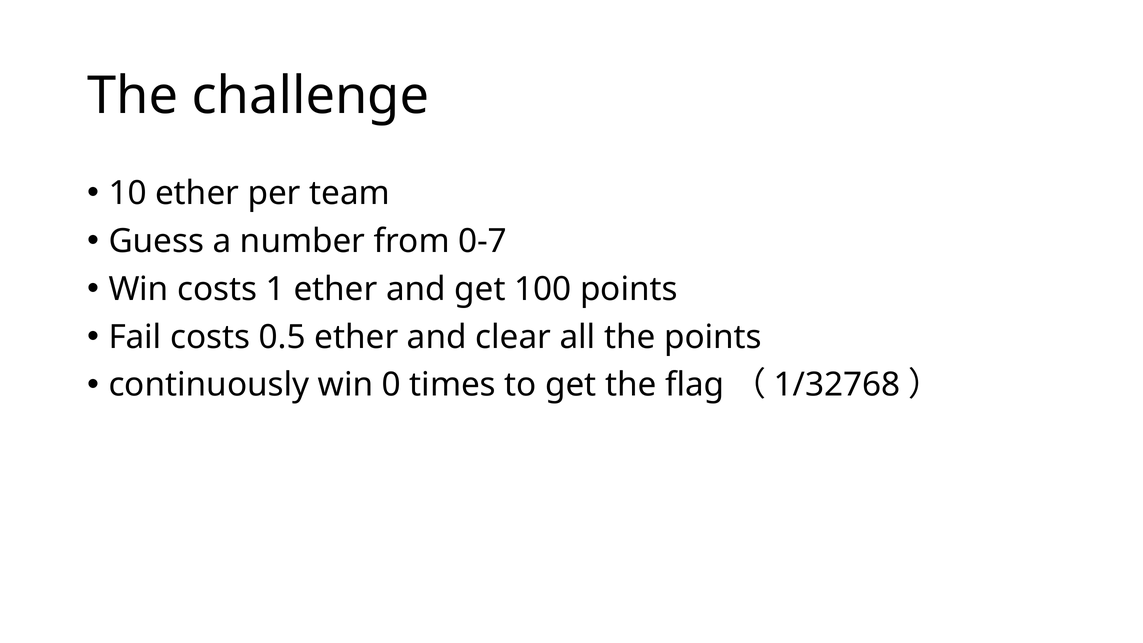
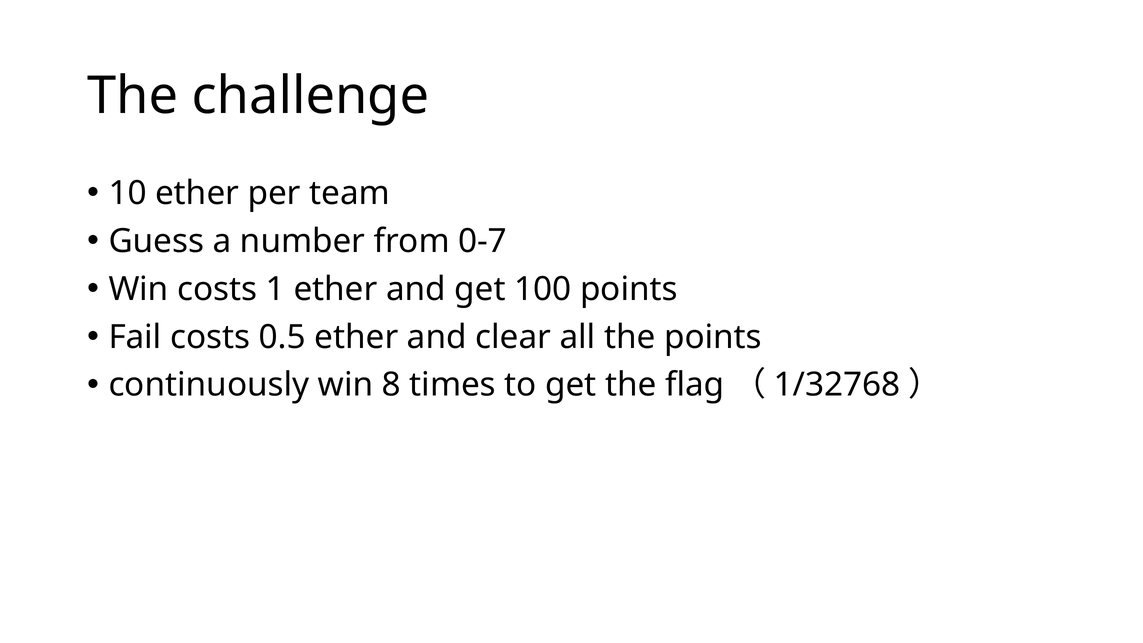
0: 0 -> 8 (391, 385)
